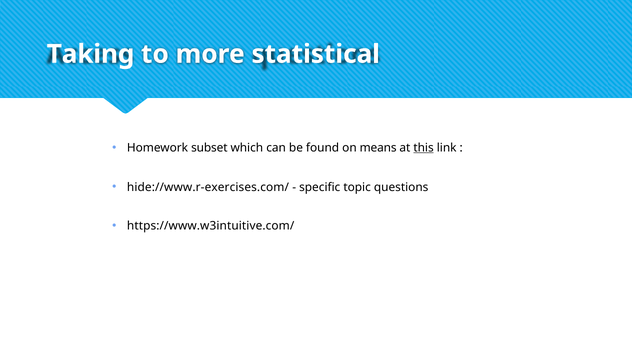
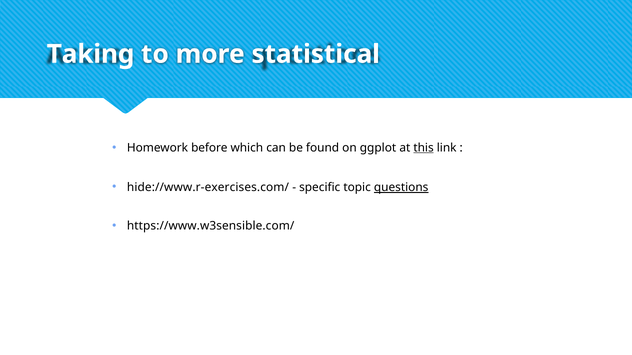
subset: subset -> before (209, 148)
means: means -> ggplot (378, 148)
questions underline: none -> present (401, 188)
https://www.w3intuitive.com/: https://www.w3intuitive.com/ -> https://www.w3sensible.com/ (211, 226)
